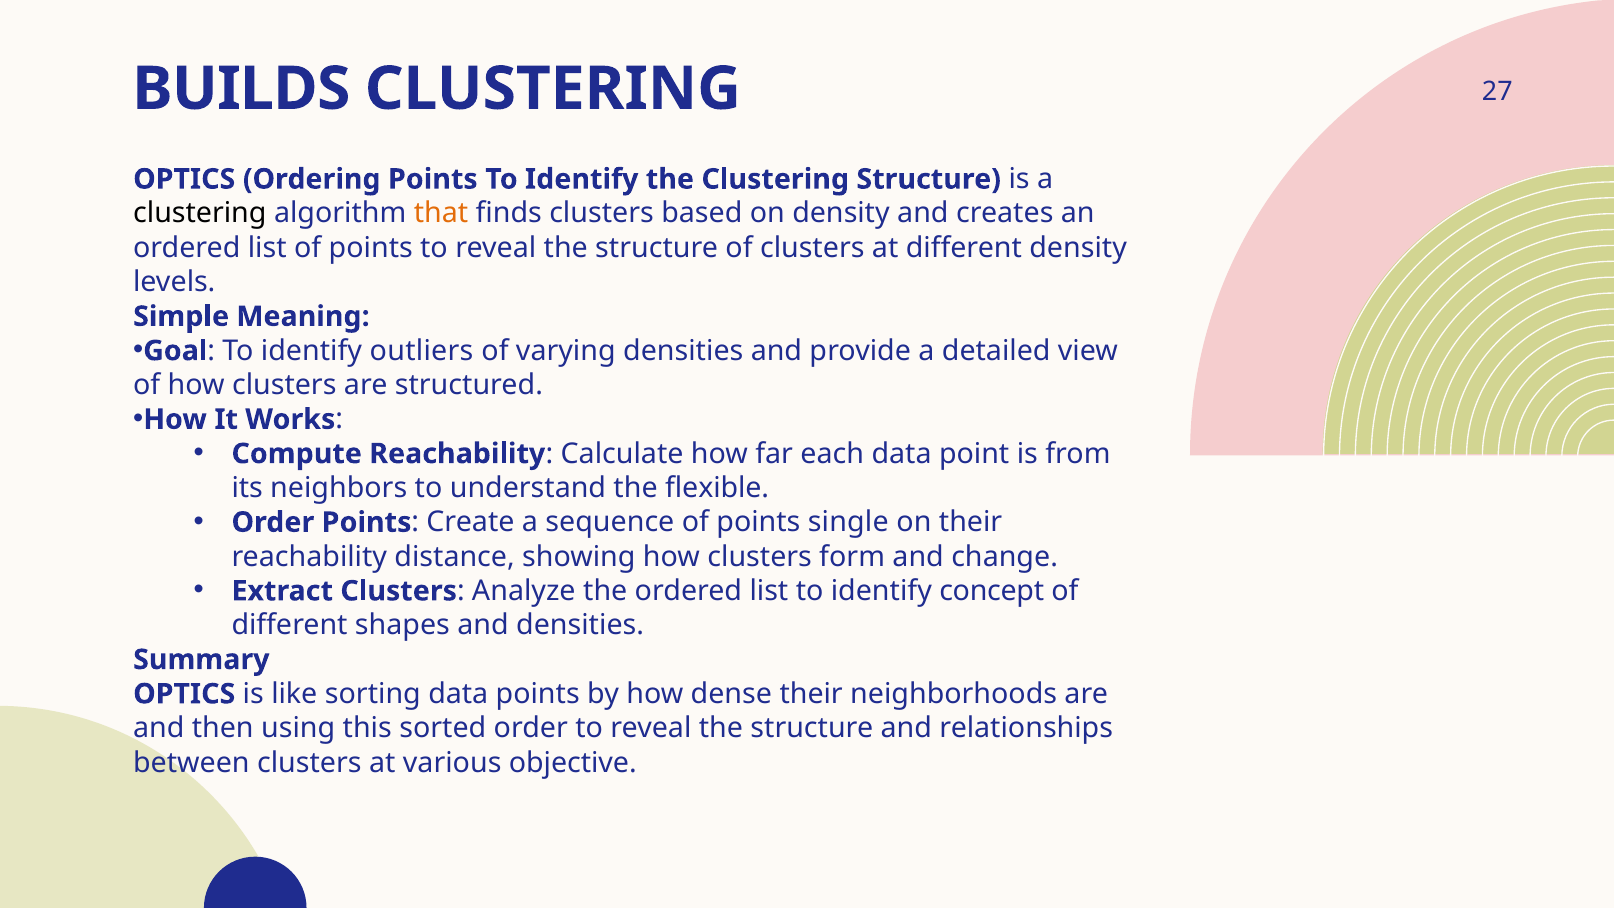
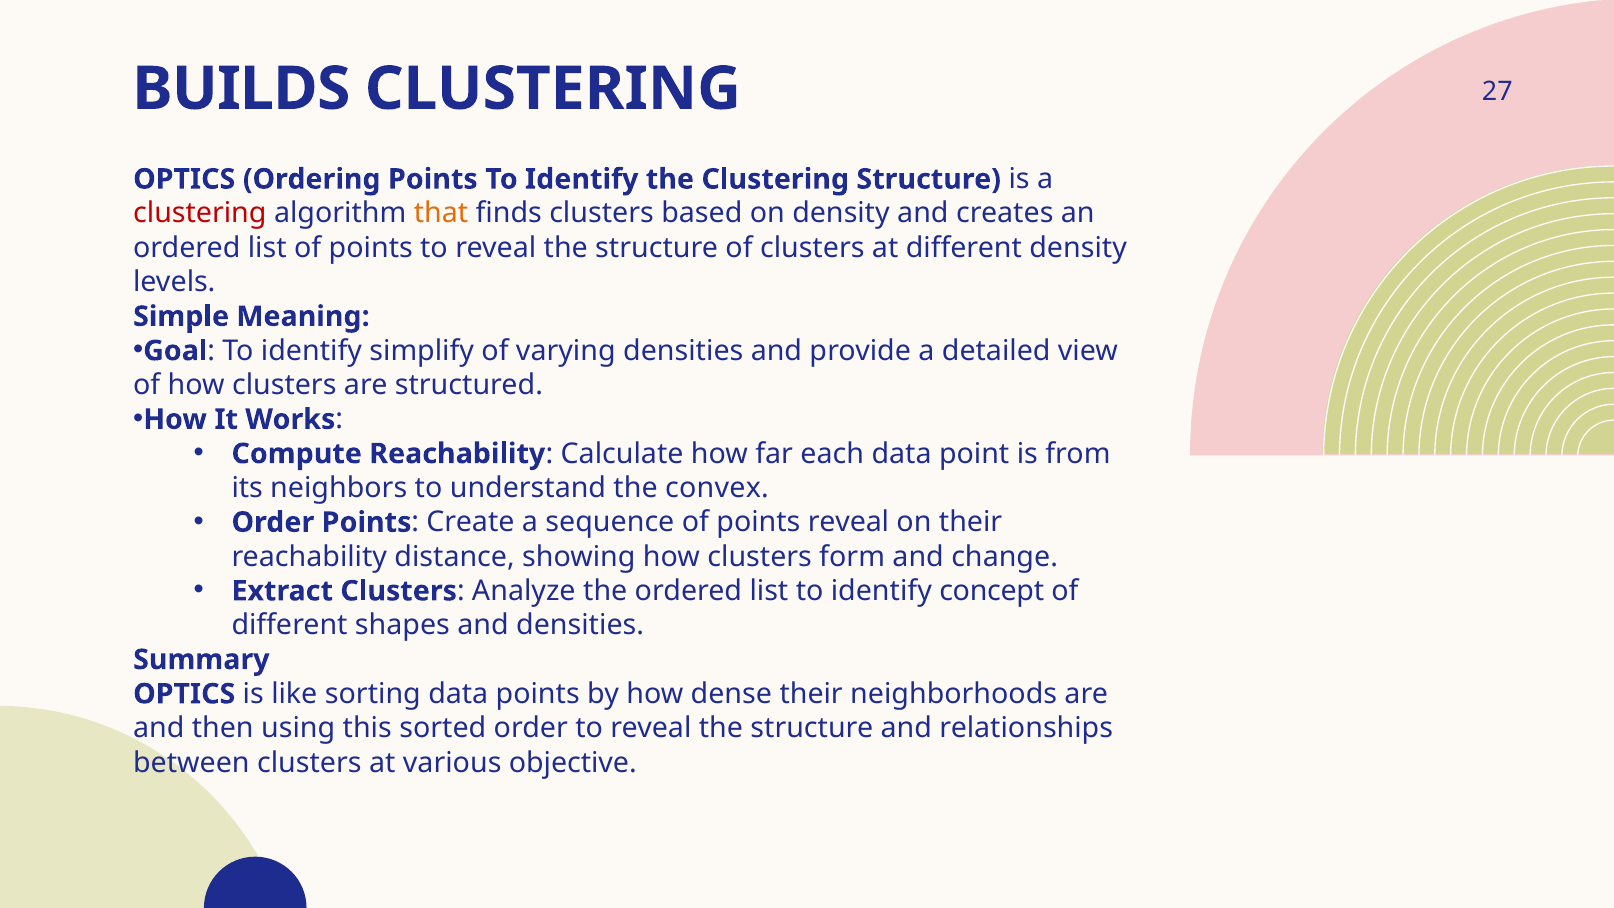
clustering colour: black -> red (200, 214)
outliers: outliers -> simplify (422, 351)
flexible: flexible -> convex (717, 488)
points single: single -> reveal (848, 522)
